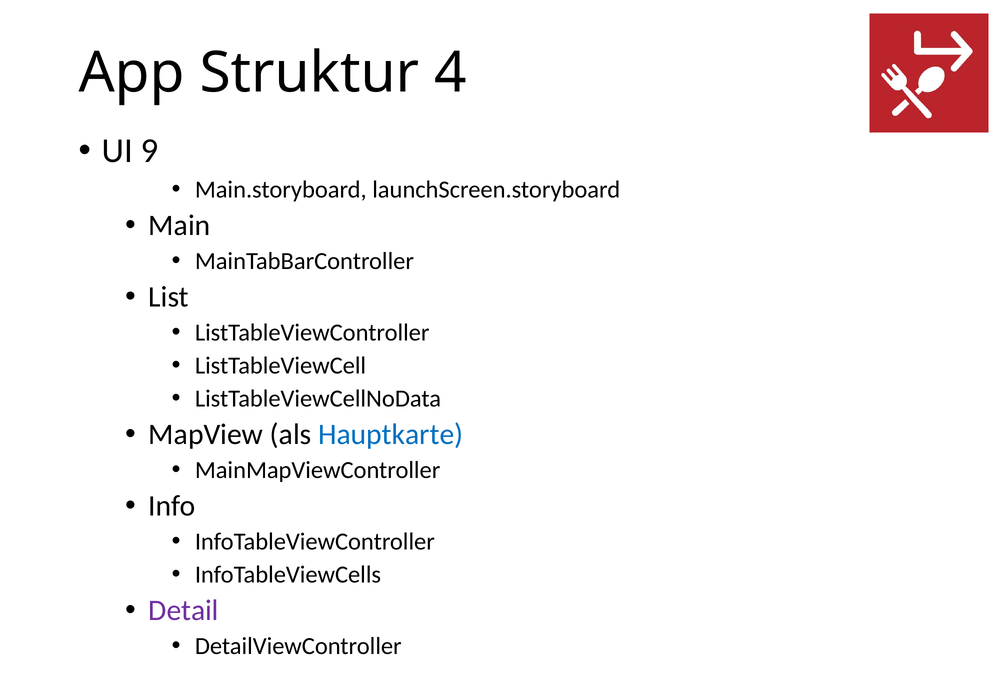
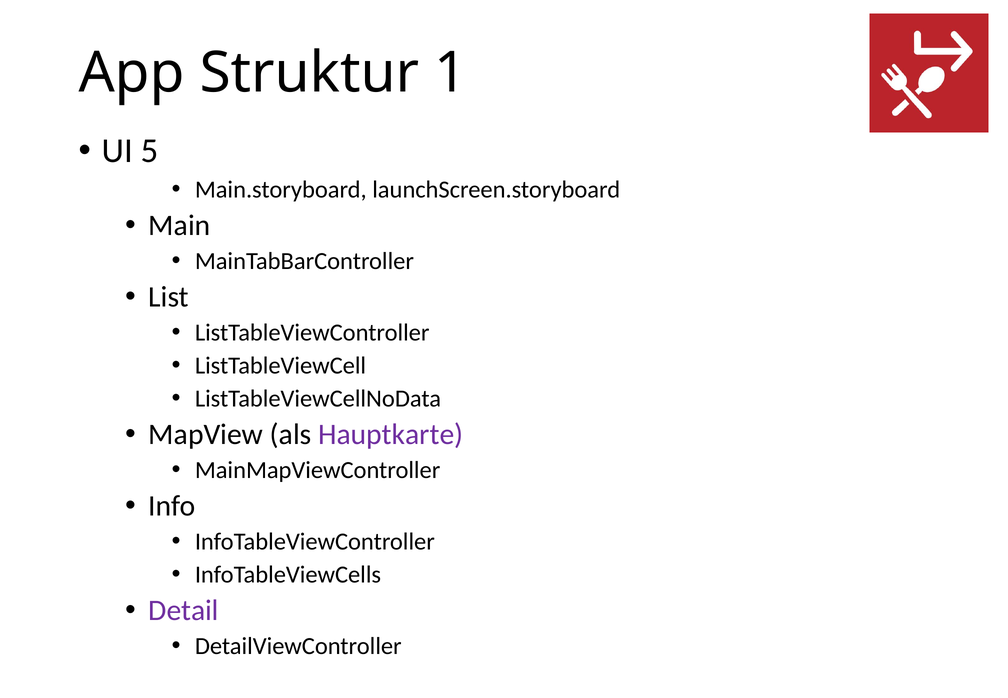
4: 4 -> 1 (450, 73)
9: 9 -> 5 (150, 151)
Hauptkarte colour: blue -> purple (391, 434)
